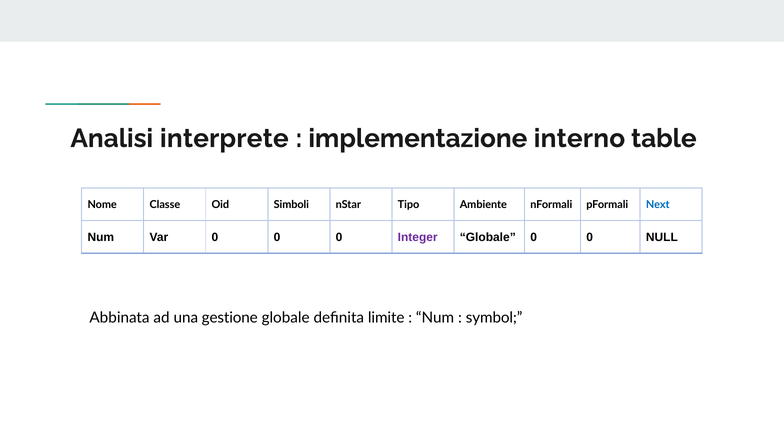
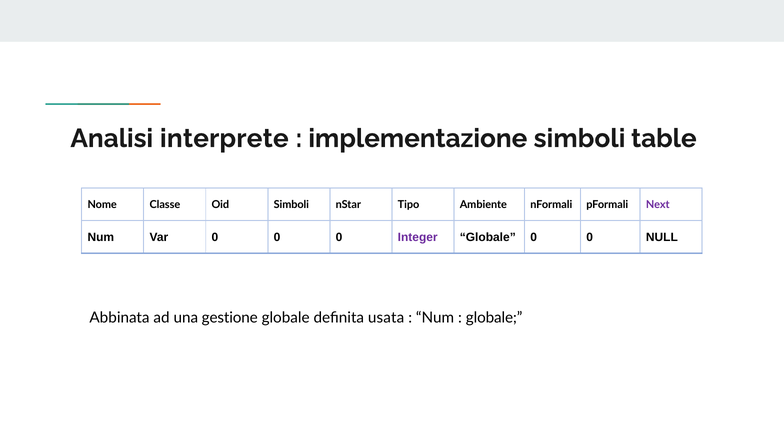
implementazione interno: interno -> simboli (579, 138)
Next colour: blue -> purple (658, 205)
limite: limite -> usata (386, 318)
symbol: symbol -> globale (494, 318)
